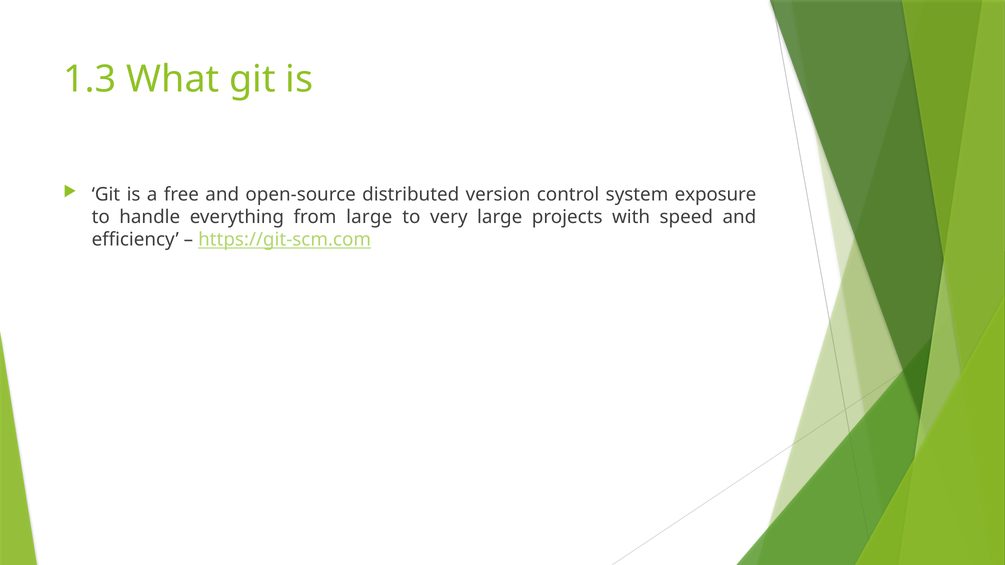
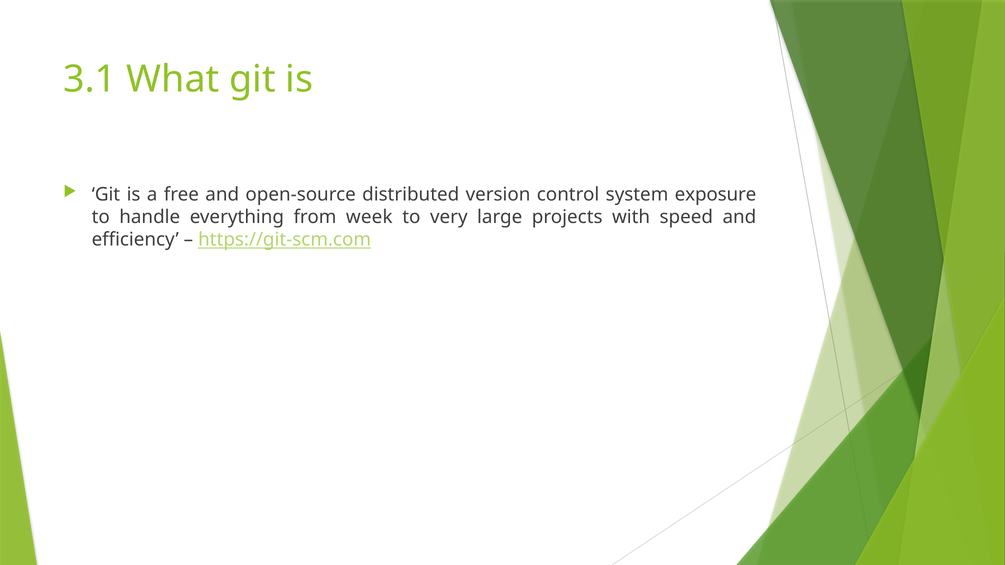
1.3: 1.3 -> 3.1 (90, 79)
from large: large -> week (369, 217)
